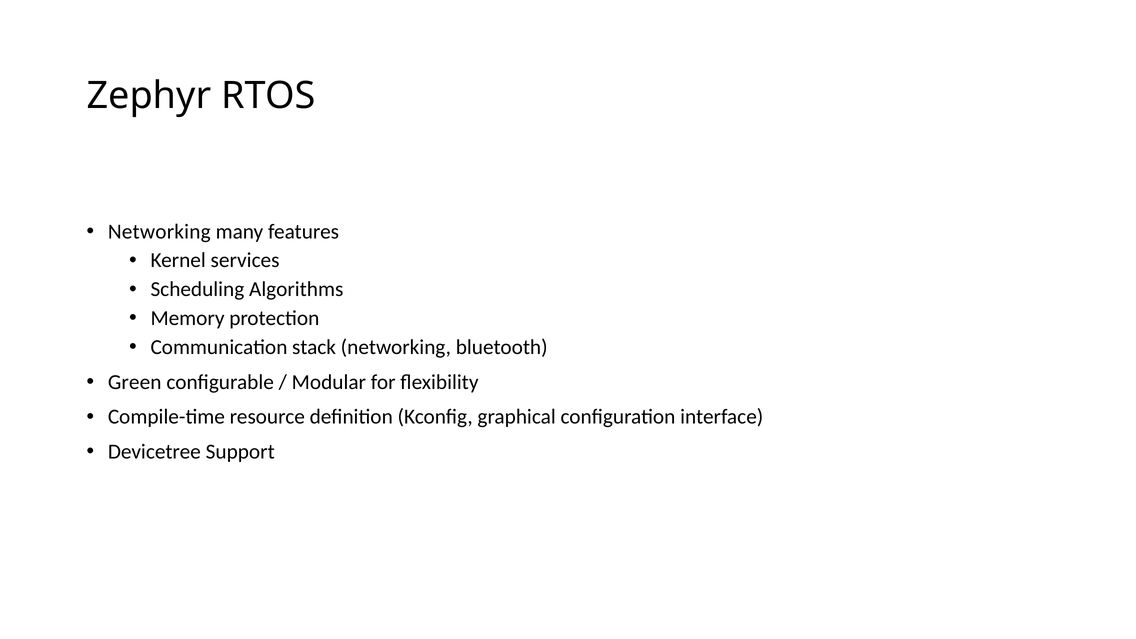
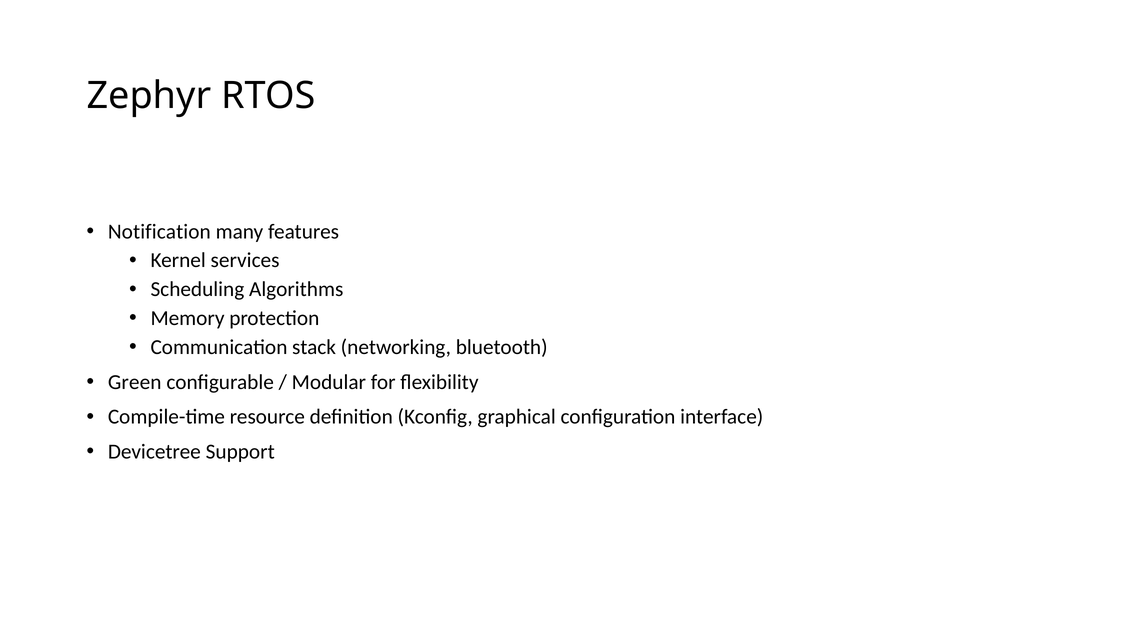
Networking: Networking -> Notification (159, 232)
